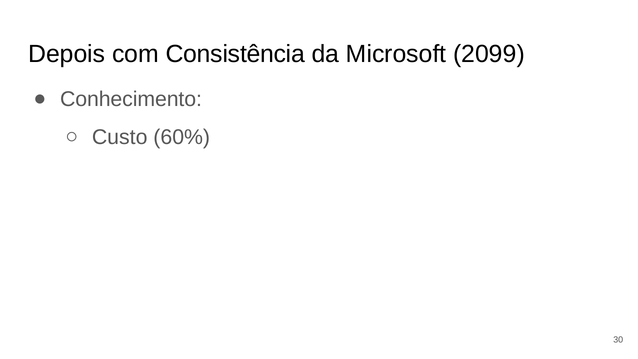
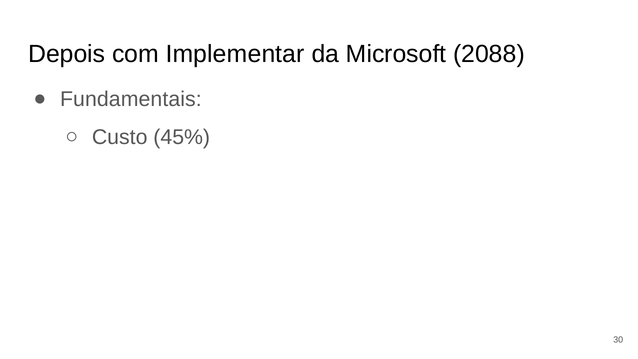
Consistência: Consistência -> Implementar (235, 54)
2099: 2099 -> 2088 (489, 54)
Conhecimento: Conhecimento -> Fundamentais (131, 99)
60%: 60% -> 45% (182, 137)
